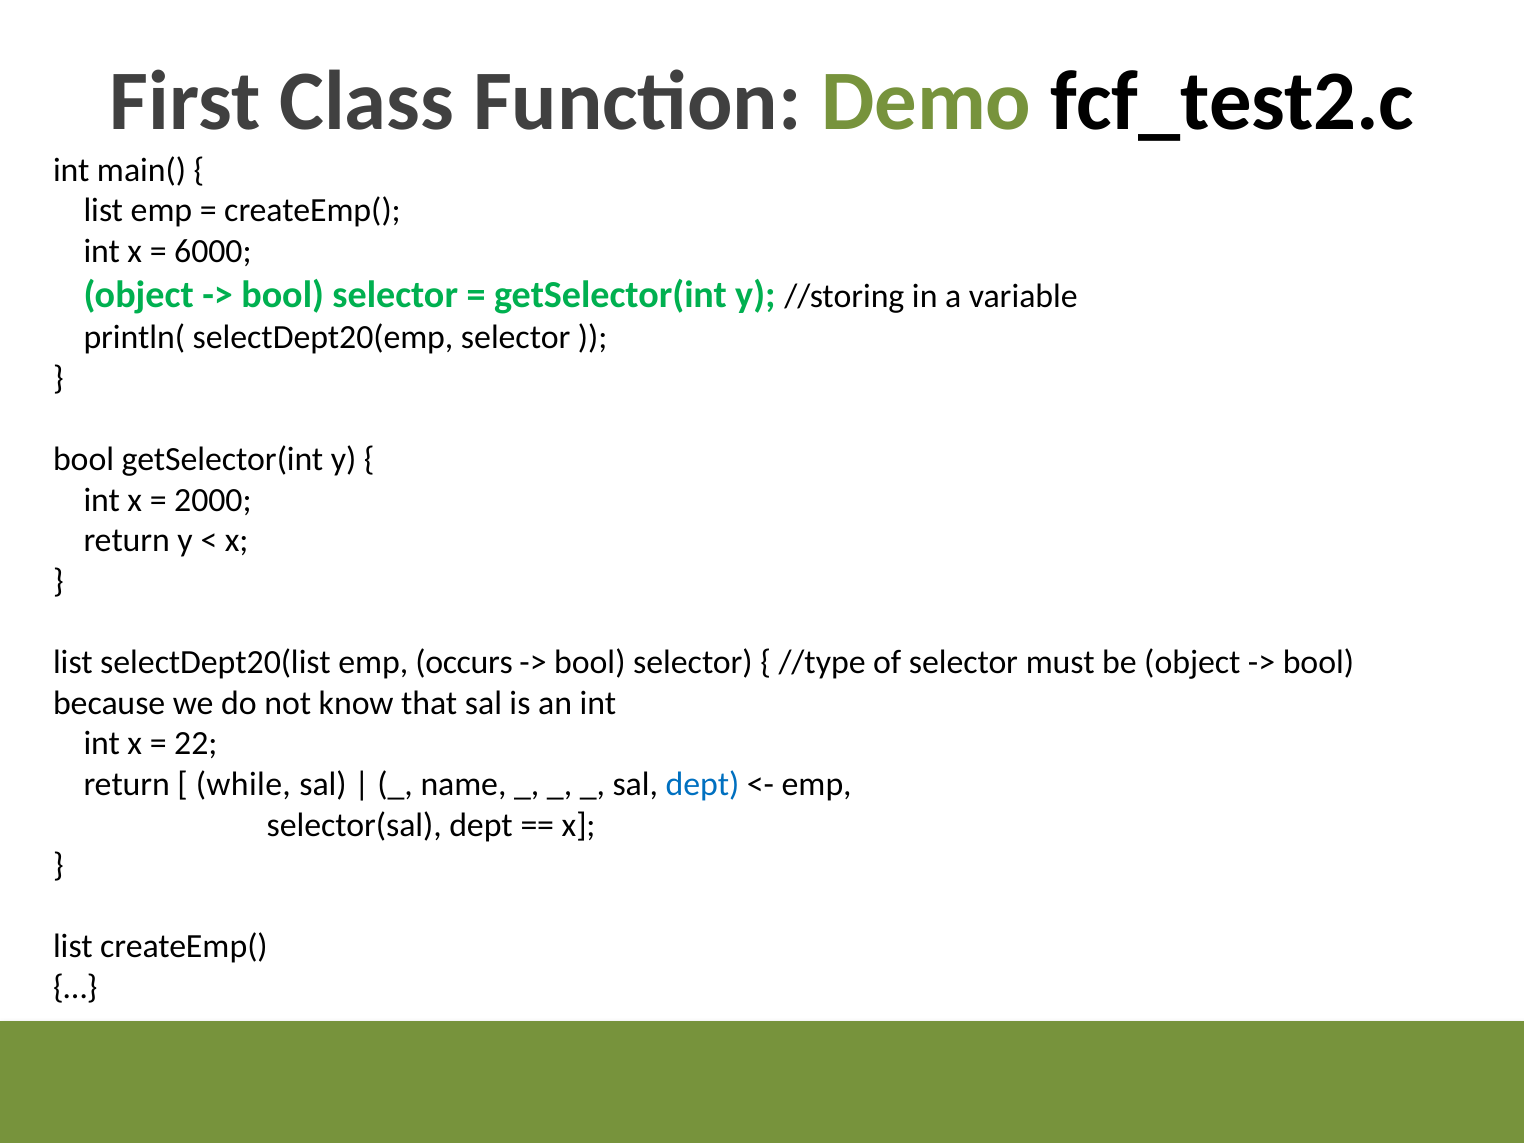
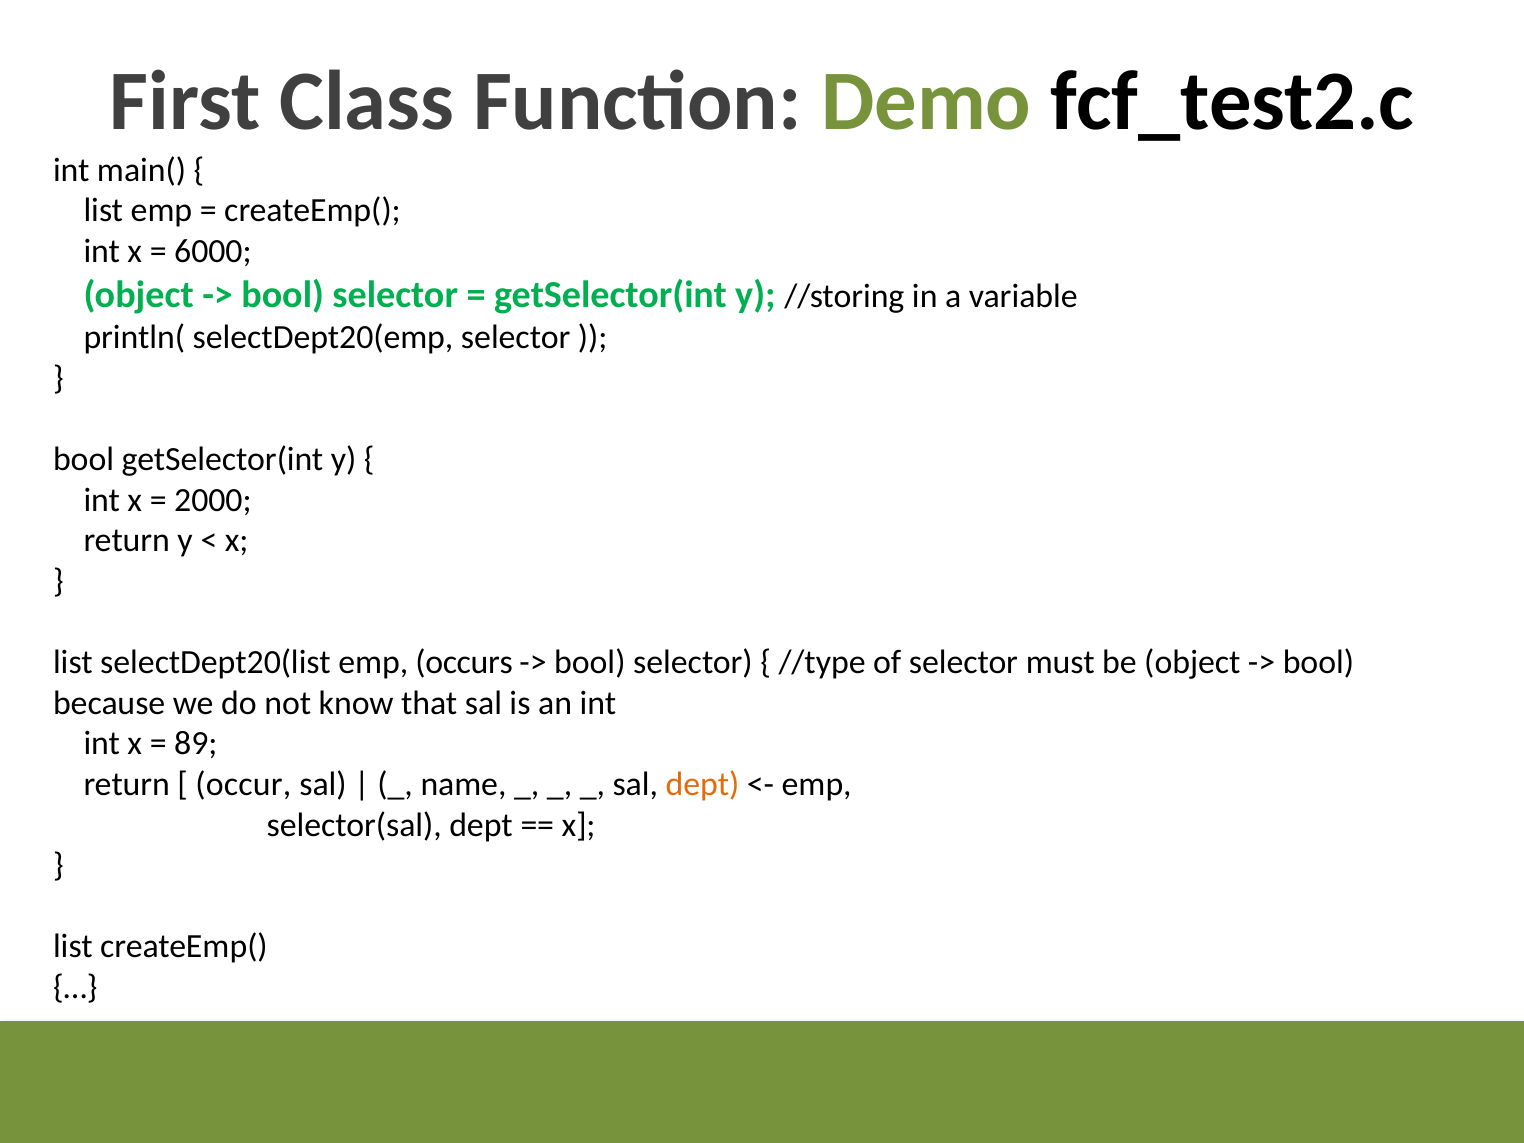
22: 22 -> 89 (196, 744)
while: while -> occur (243, 784)
dept colour: blue -> orange (703, 784)
